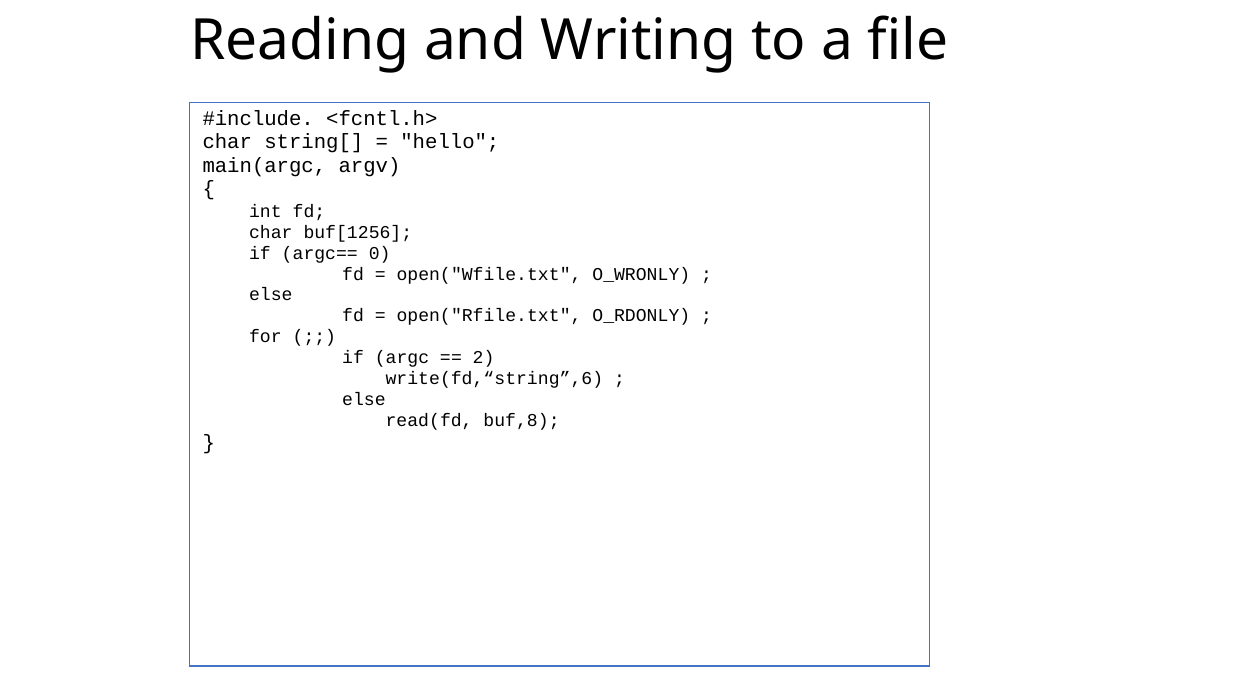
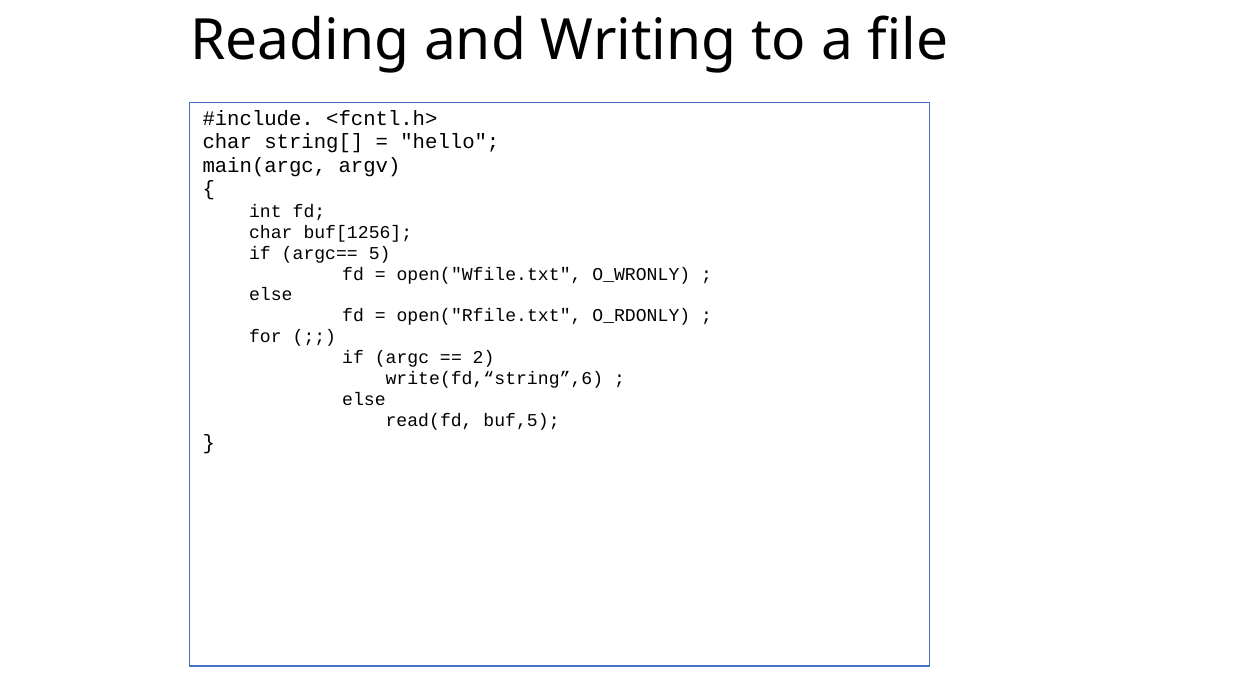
0: 0 -> 5 (380, 253)
buf,8: buf,8 -> buf,5 (522, 420)
